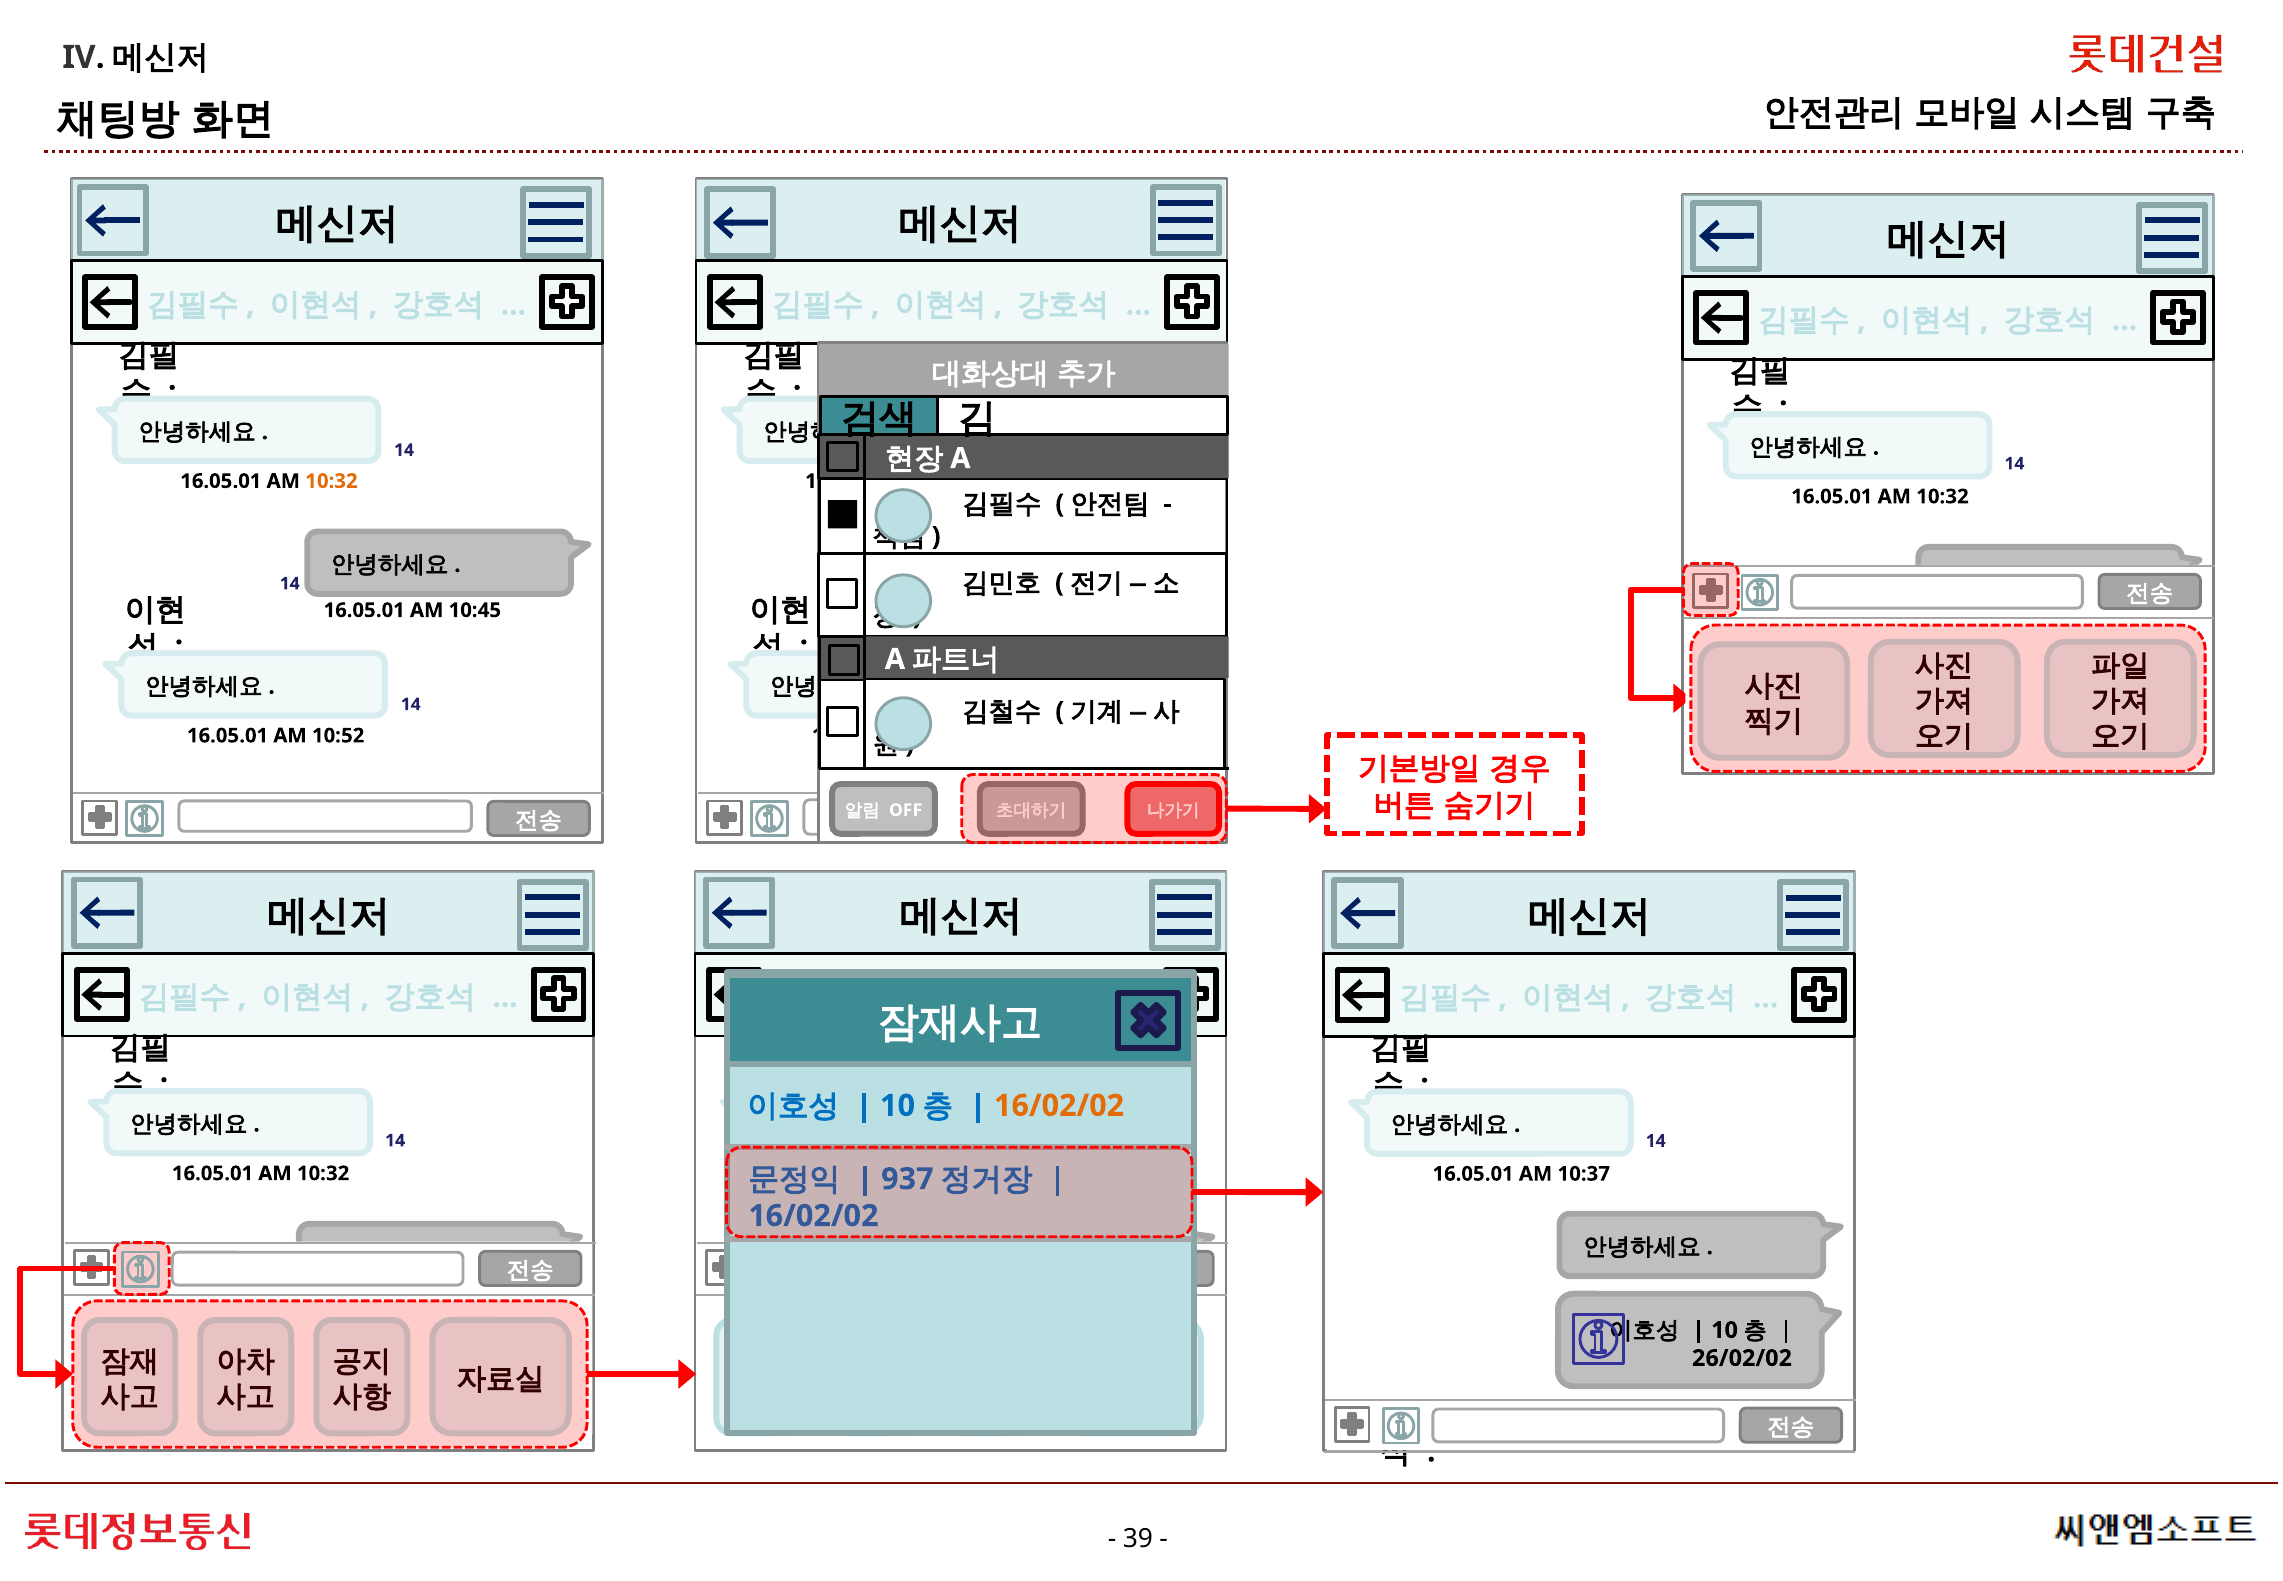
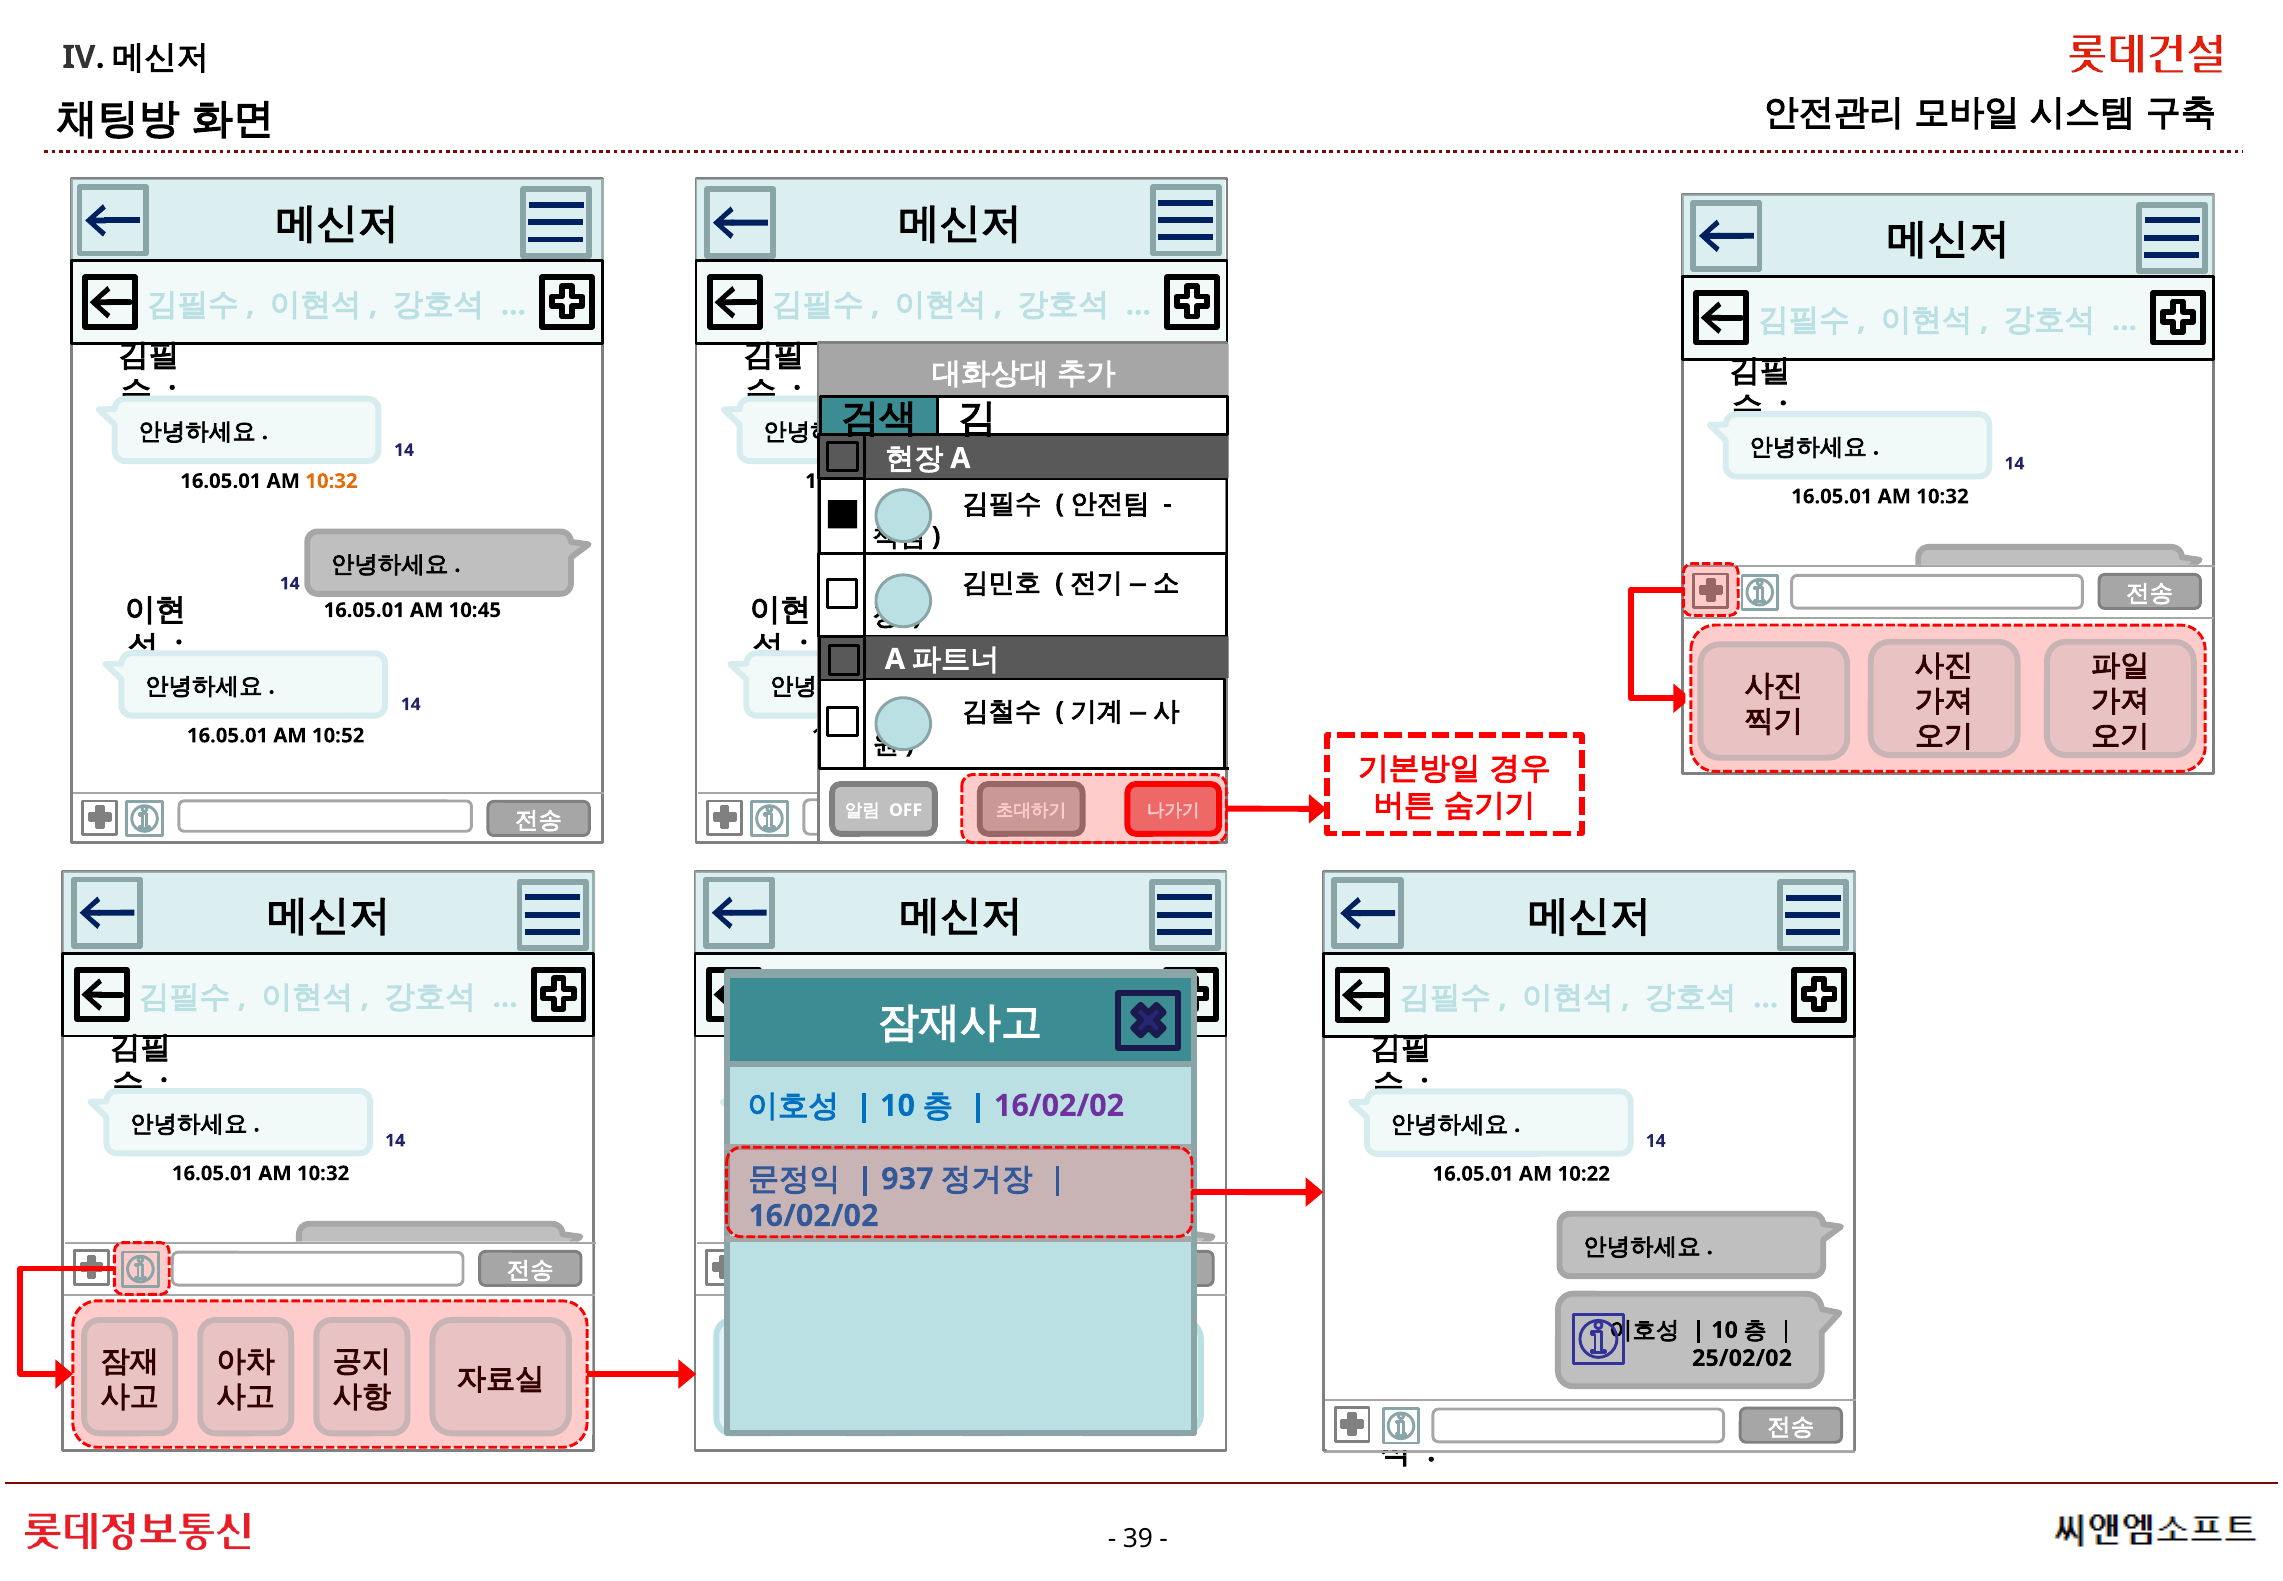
16/02/02 colour: orange -> purple (1059, 1105)
10:37: 10:37 -> 10:22 (1584, 1174)
26/02/02: 26/02/02 -> 25/02/02 (1742, 1358)
